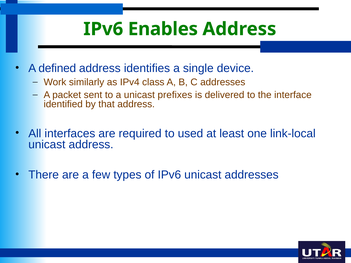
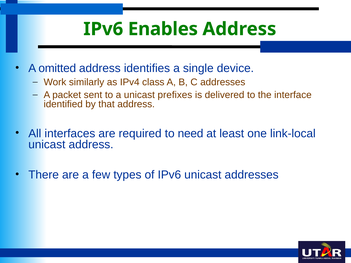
defined: defined -> omitted (57, 68)
used: used -> need (191, 134)
